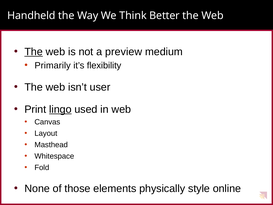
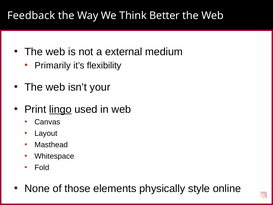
Handheld: Handheld -> Feedback (31, 16)
The underline: present -> none (34, 52)
preview: preview -> external (124, 52)
user: user -> your (100, 87)
